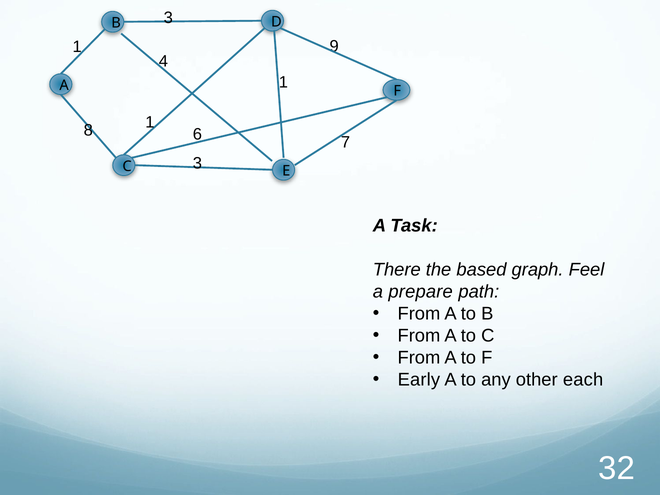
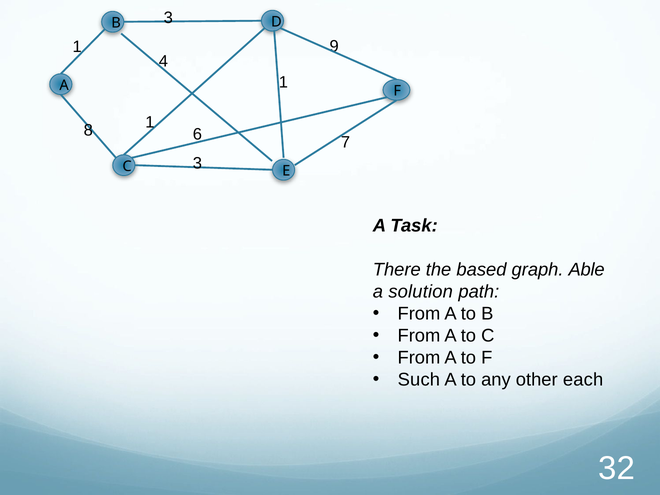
Feel: Feel -> Able (587, 270)
prepare: prepare -> solution (421, 292)
Early: Early -> Such (419, 380)
